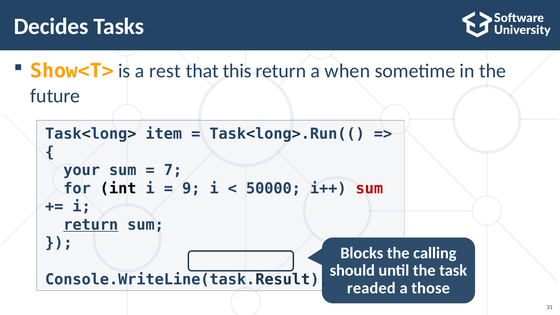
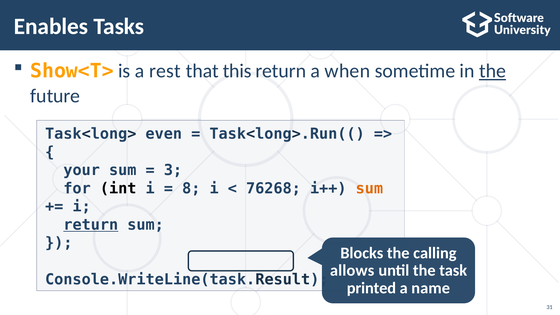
Decides: Decides -> Enables (51, 27)
the underline: none -> present (493, 71)
item: item -> even (164, 134)
7: 7 -> 3 (173, 170)
9: 9 -> 8 (191, 188)
50000: 50000 -> 76268 (273, 188)
sum colour: red -> orange (369, 188)
should: should -> allows (352, 270)
readed: readed -> printed (371, 288)
those: those -> name (431, 288)
